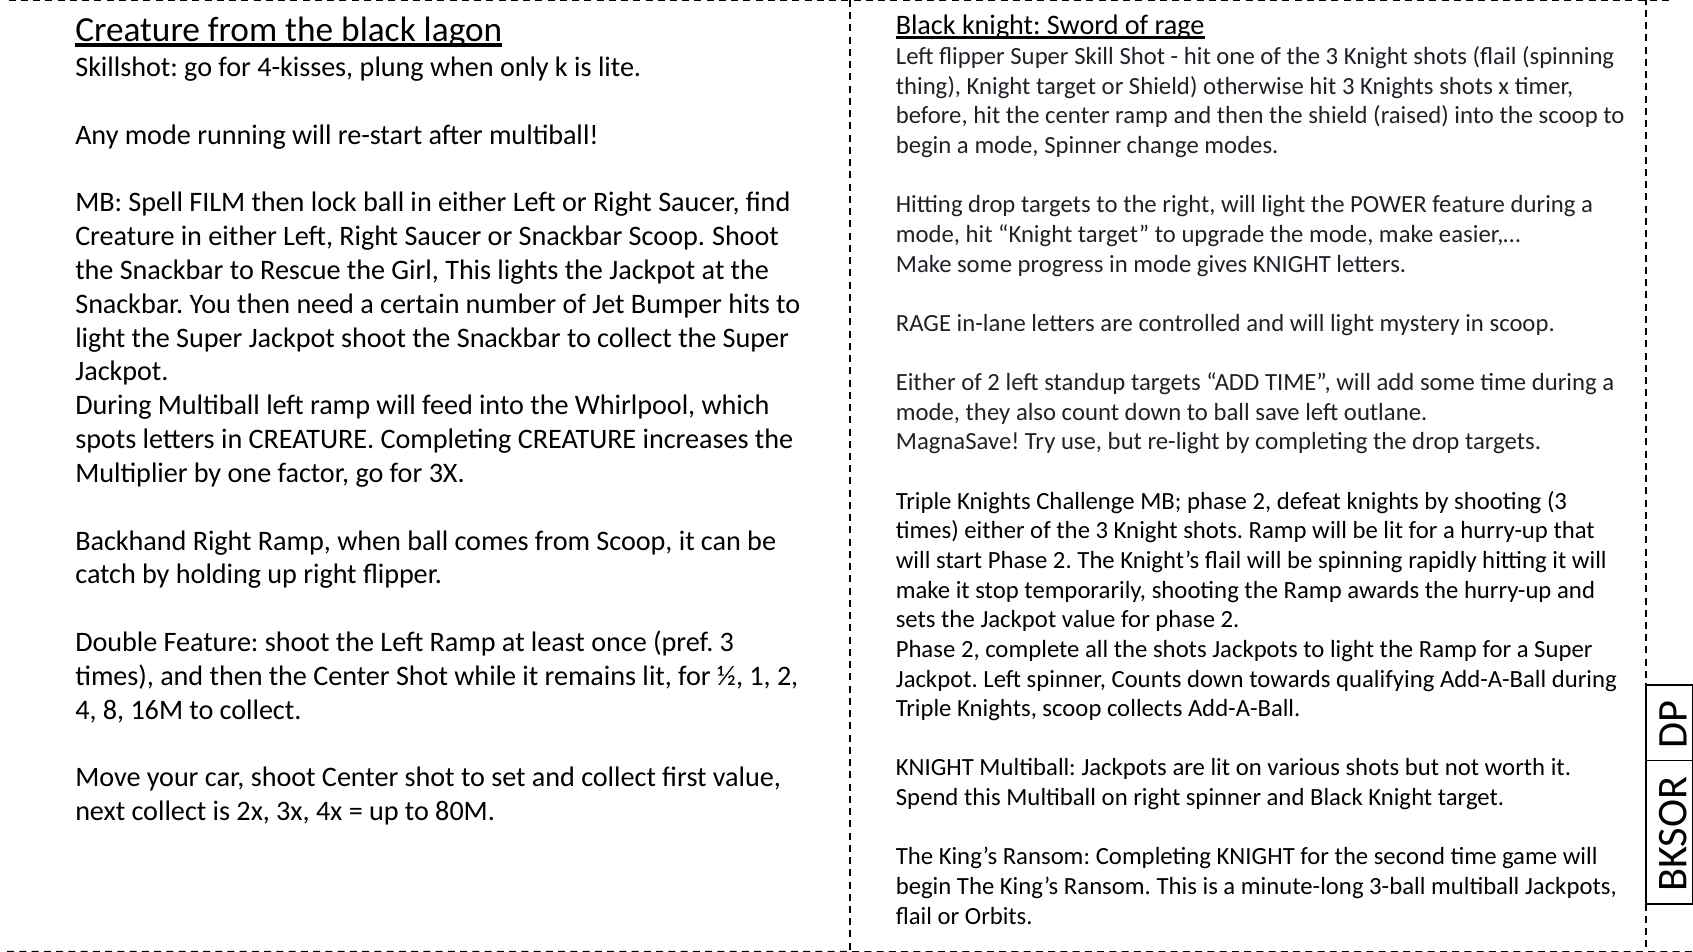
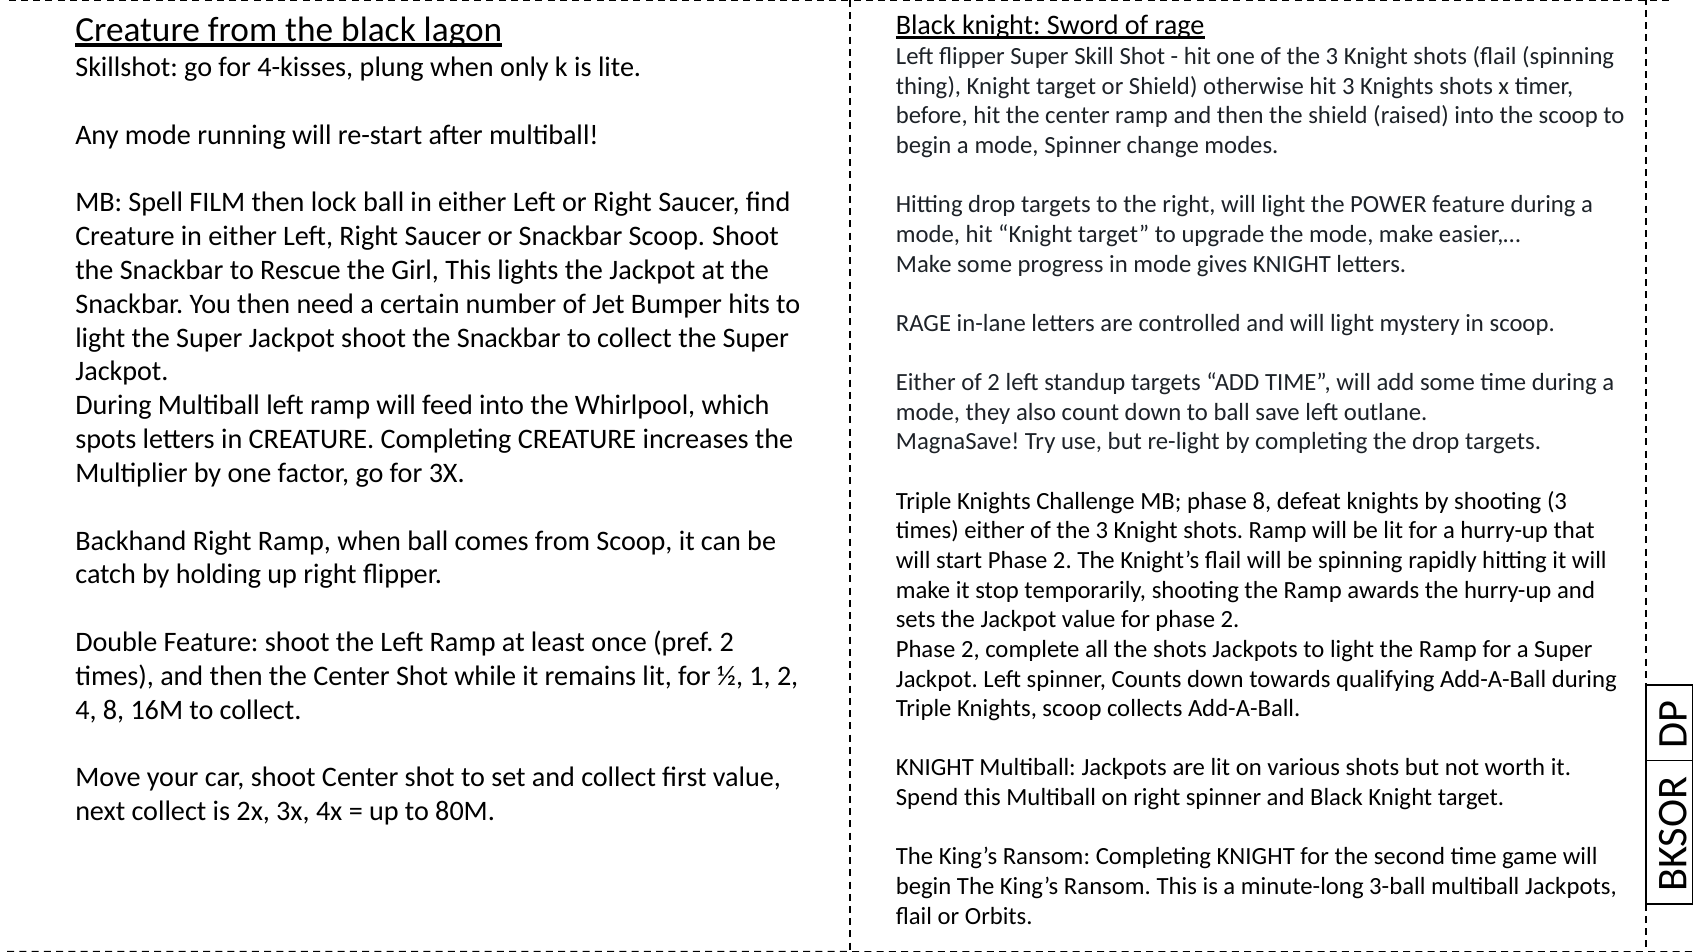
MB phase 2: 2 -> 8 (1262, 501)
pref 3: 3 -> 2 (727, 643)
